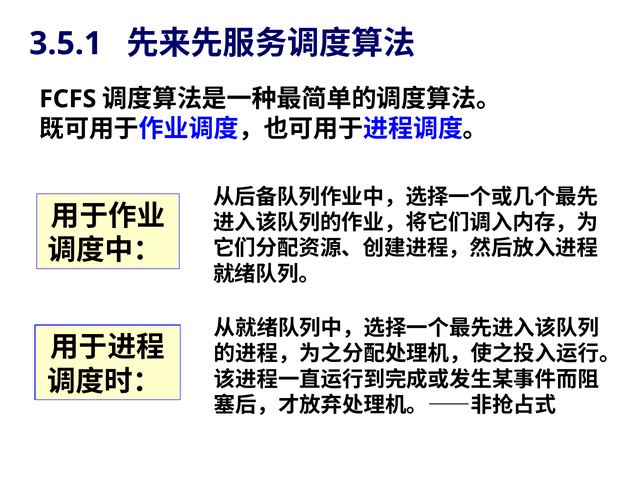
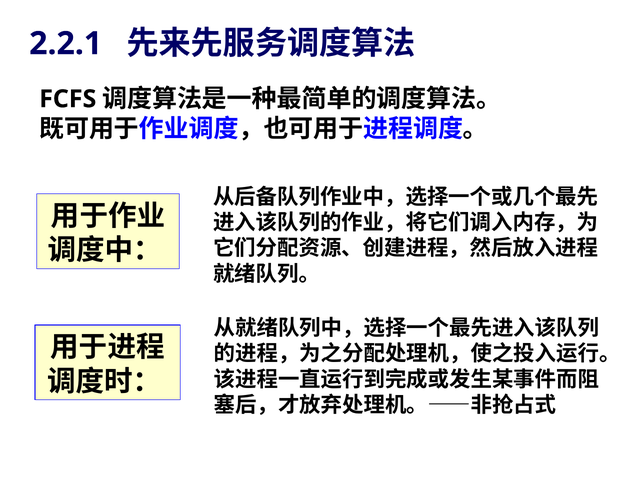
3.5.1: 3.5.1 -> 2.2.1 (66, 43)
